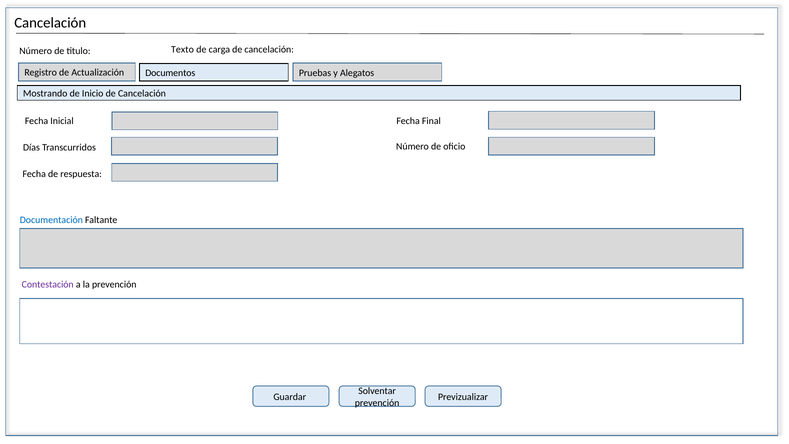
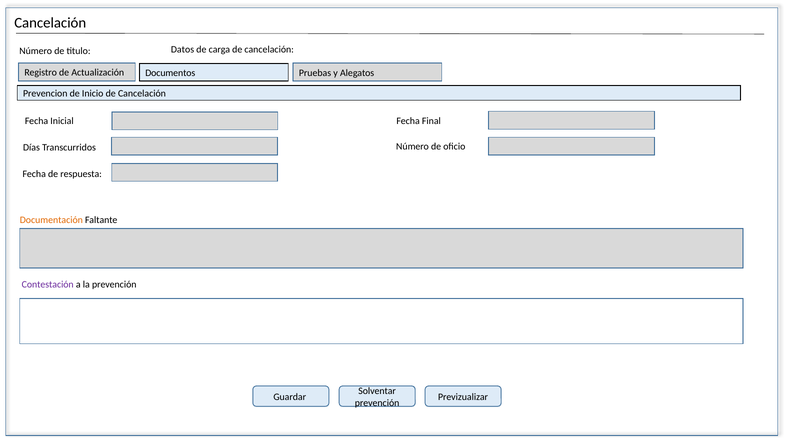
Texto: Texto -> Datos (183, 49)
Mostrando: Mostrando -> Prevencion (45, 94)
Documentación colour: blue -> orange (51, 220)
